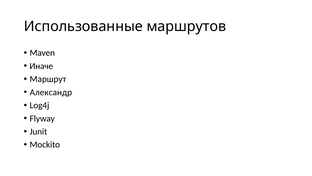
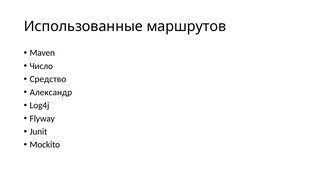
Иначе: Иначе -> Число (41, 66)
Маршрут: Маршрут -> Средство (48, 79)
